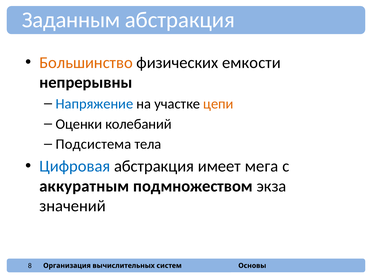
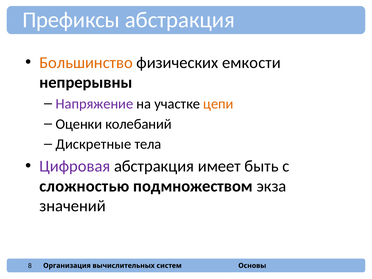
Заданным: Заданным -> Префиксы (71, 20)
Напряжение colour: blue -> purple (94, 104)
Подсистема: Подсистема -> Дискретные (94, 144)
Цифровая colour: blue -> purple (75, 166)
мега: мега -> быть (262, 166)
аккуратным: аккуратным -> сложностью (84, 186)
